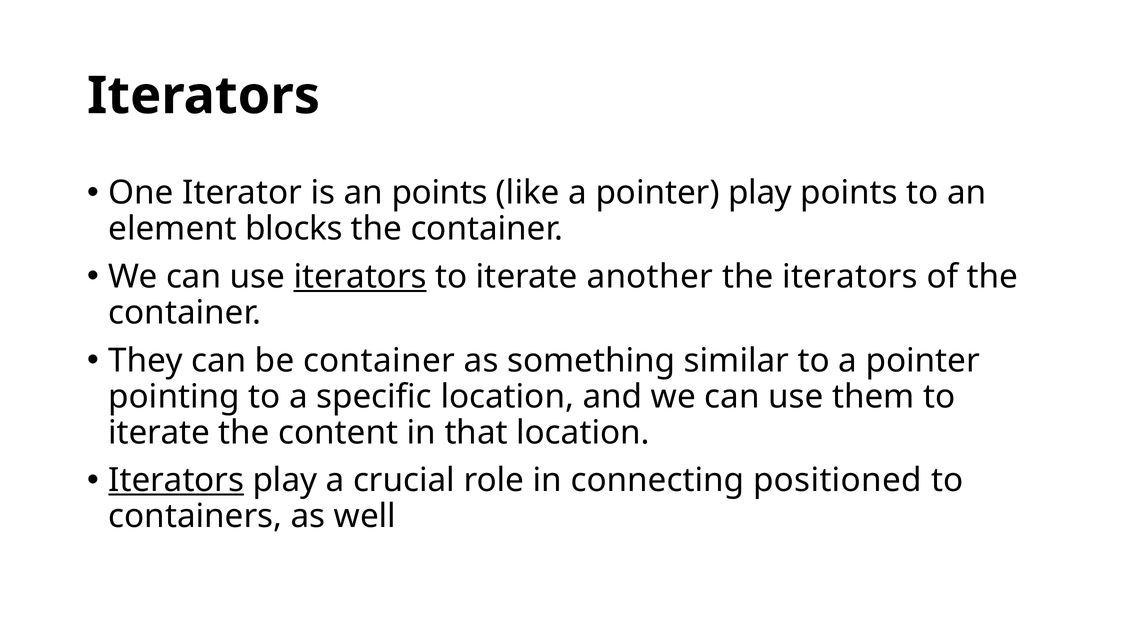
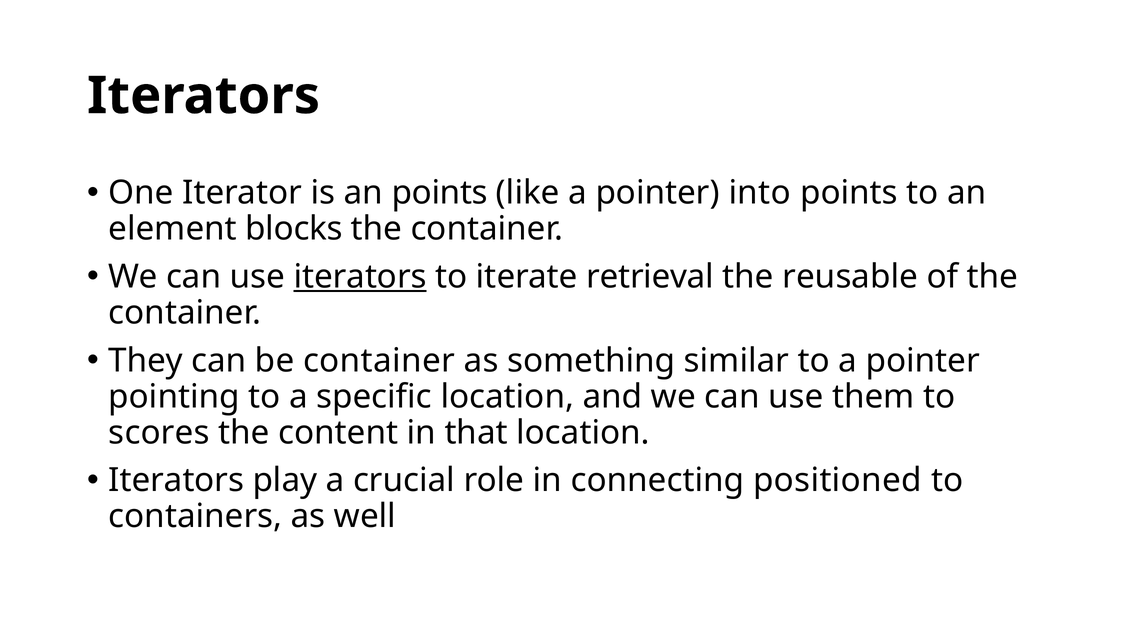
pointer play: play -> into (760, 193)
another: another -> retrieval (650, 277)
the iterators: iterators -> reusable (850, 277)
iterate: iterate -> scores (159, 433)
Iterators underline: present -> none (176, 481)
